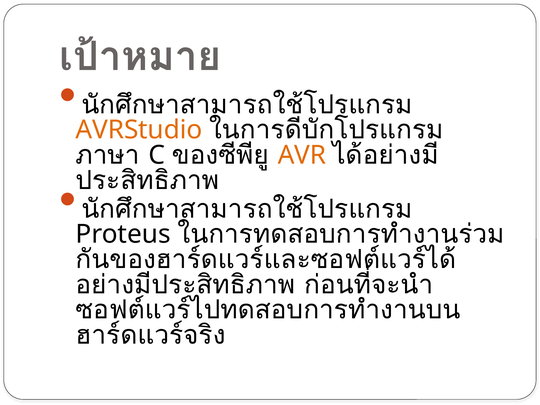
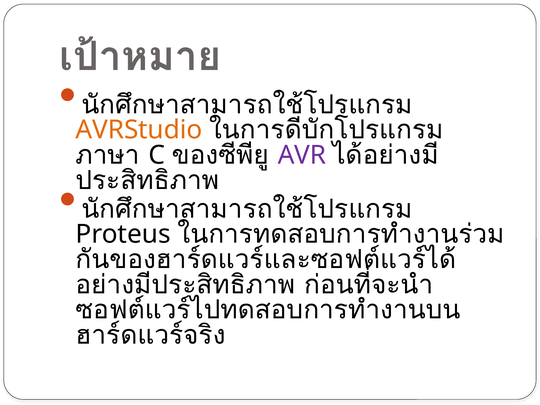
AVR colour: orange -> purple (302, 155)
